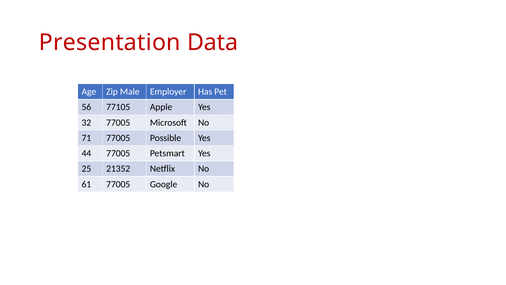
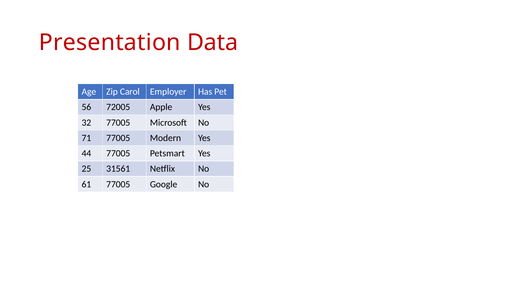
Male: Male -> Carol (130, 92)
77105: 77105 -> 72005 (118, 107)
Possible: Possible -> Modern (165, 138)
21352: 21352 -> 31561 (118, 169)
